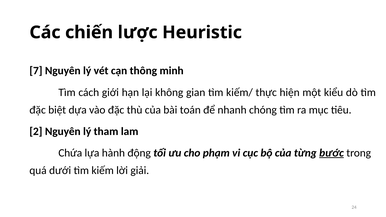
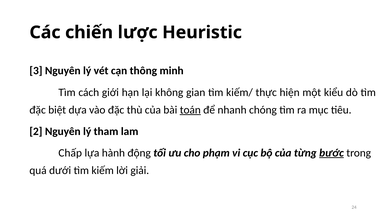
7: 7 -> 3 (36, 71)
toán underline: none -> present (190, 110)
Chứa: Chứa -> Chấp (70, 153)
